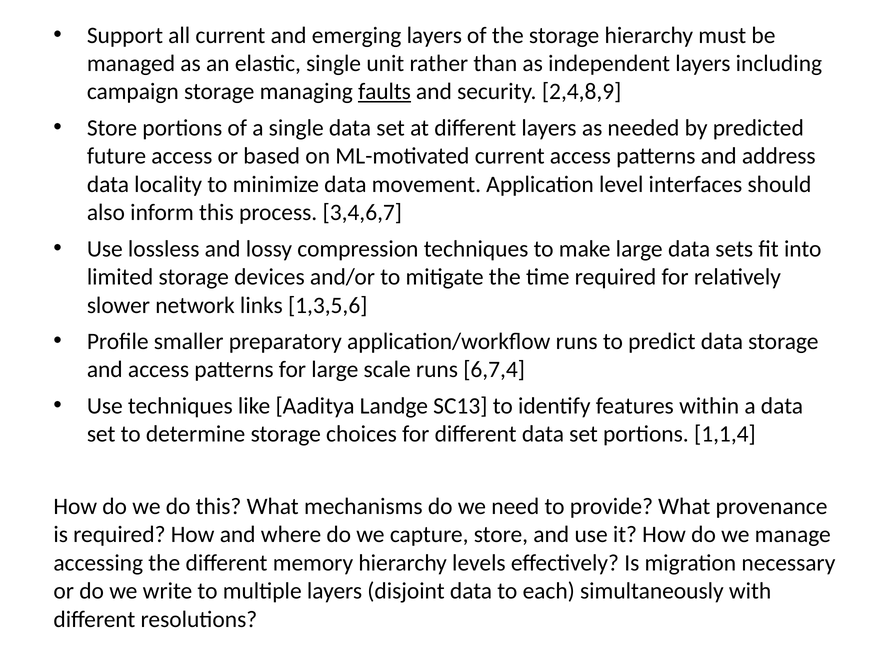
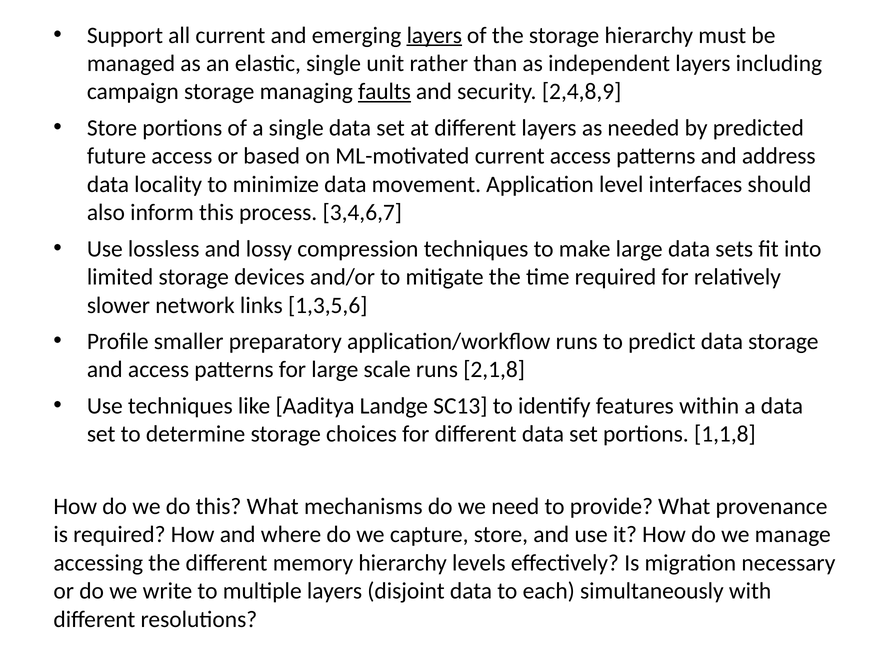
layers underline: none -> present (434, 35)
6,7,4: 6,7,4 -> 2,1,8 (494, 369)
1,1,4: 1,1,4 -> 1,1,8 (725, 434)
